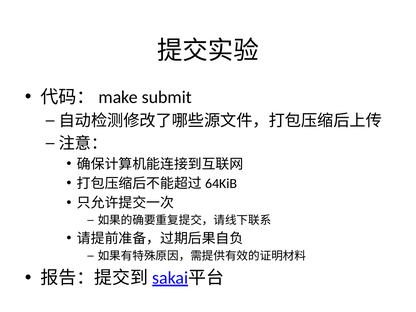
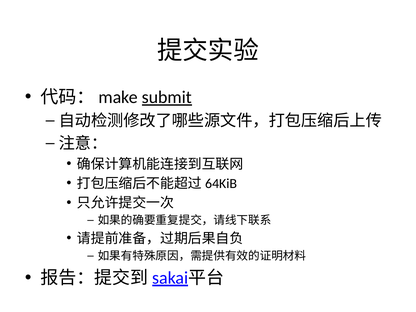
submit underline: none -> present (167, 97)
